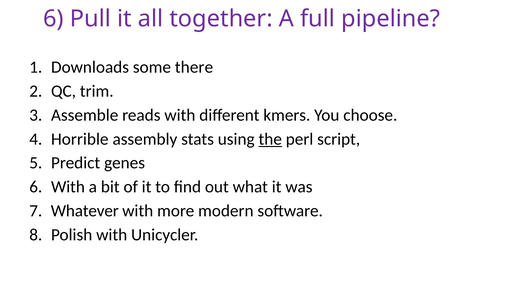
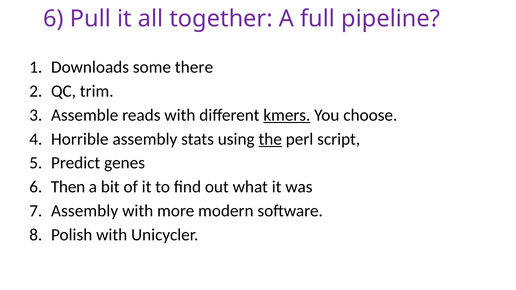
kmers underline: none -> present (287, 115)
6 With: With -> Then (68, 187)
Whatever: Whatever -> Assembly (85, 211)
